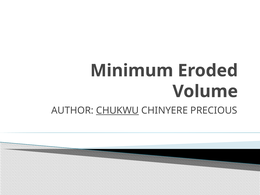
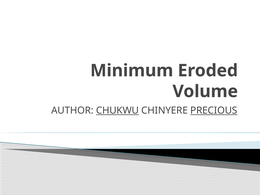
PRECIOUS underline: none -> present (214, 111)
